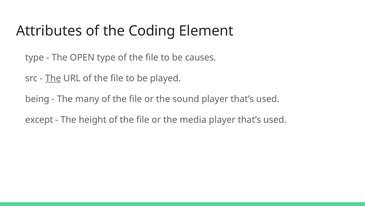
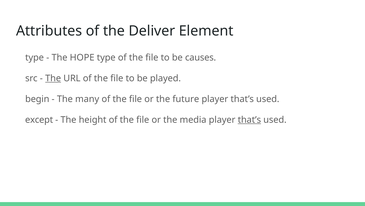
Coding: Coding -> Deliver (152, 31)
OPEN: OPEN -> HOPE (82, 57)
being: being -> begin (37, 99)
sound: sound -> future (186, 99)
that’s underline: none -> present (249, 119)
